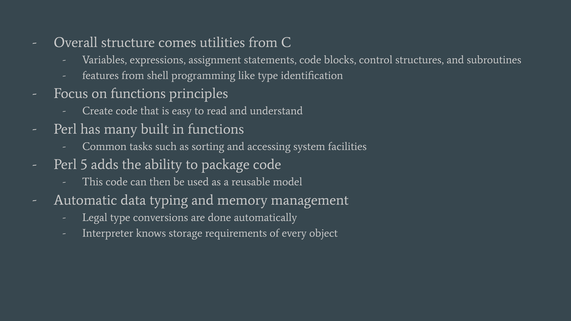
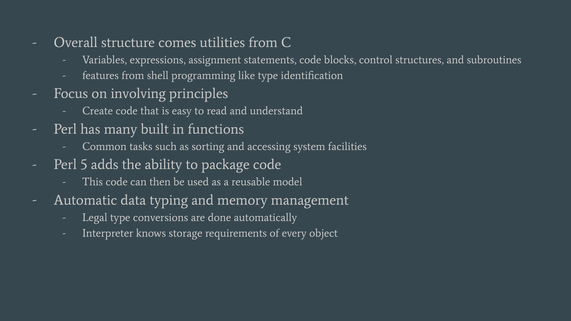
on functions: functions -> involving (138, 94)
